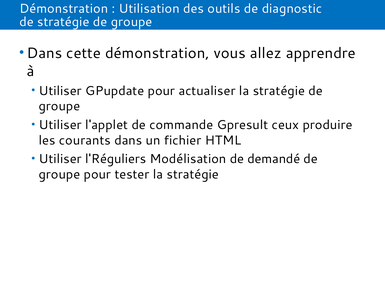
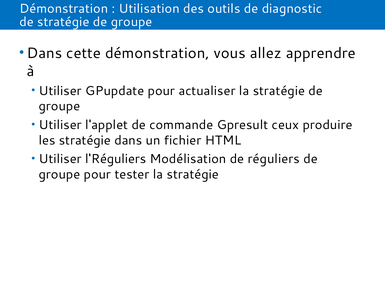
les courants: courants -> stratégie (85, 140)
demandé: demandé -> réguliers (274, 159)
